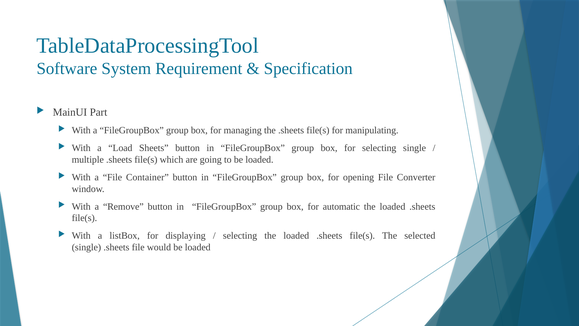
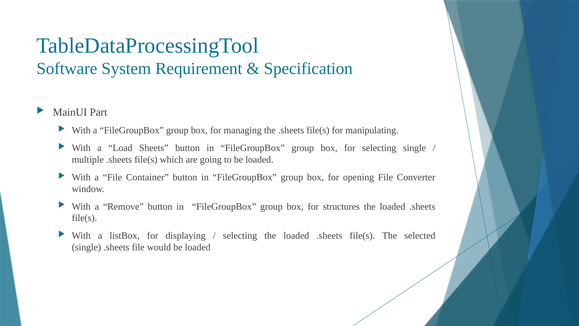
automatic: automatic -> structures (341, 206)
